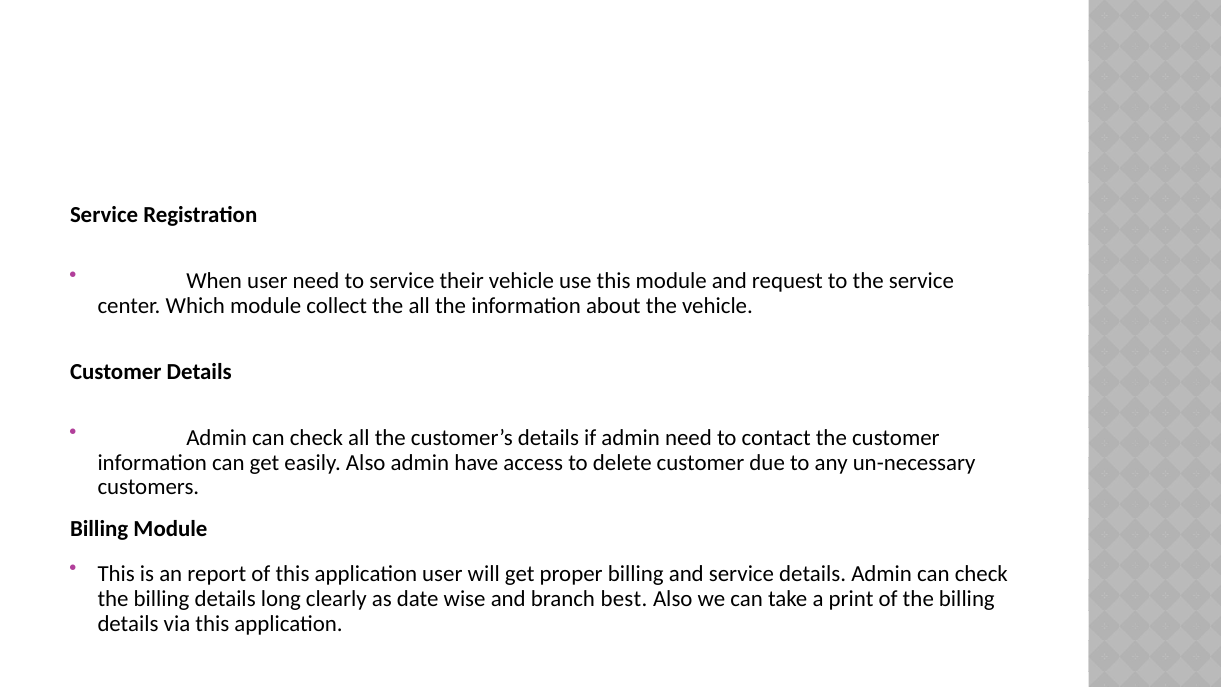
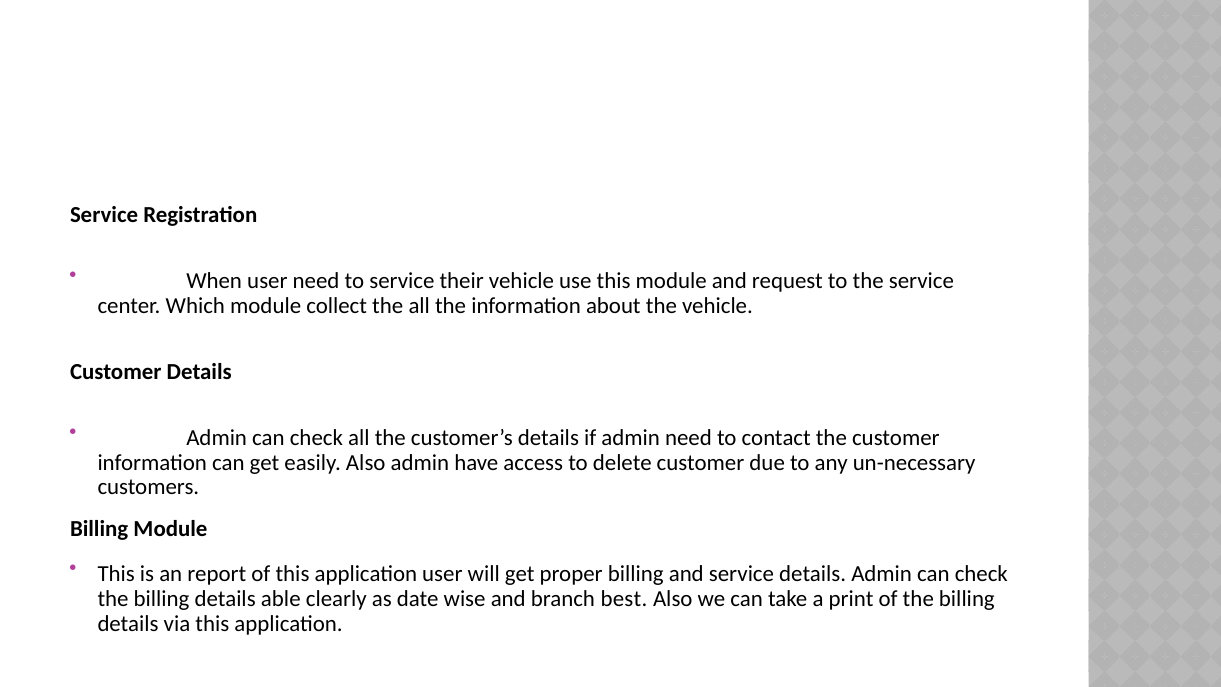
long: long -> able (281, 599)
